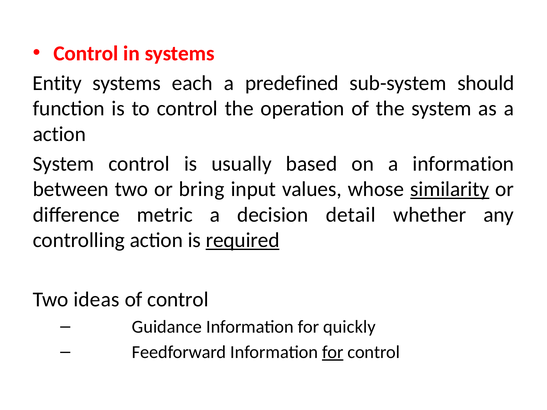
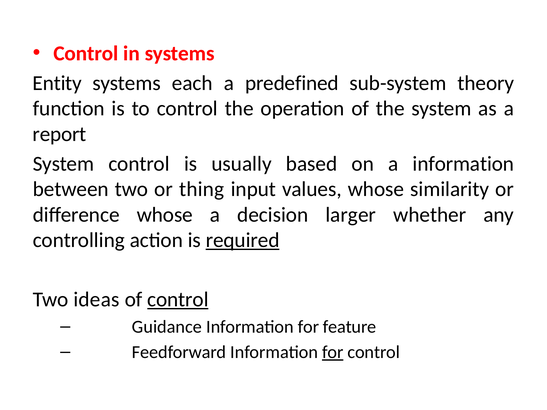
should: should -> theory (486, 83)
action: action -> report (59, 134)
bring: bring -> thing (202, 189)
similarity underline: present -> none (450, 189)
difference metric: metric -> whose (165, 215)
detail: detail -> larger (351, 215)
control underline: none -> present (178, 300)
quickly: quickly -> feature (350, 327)
